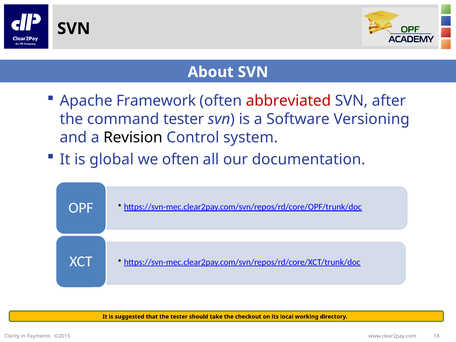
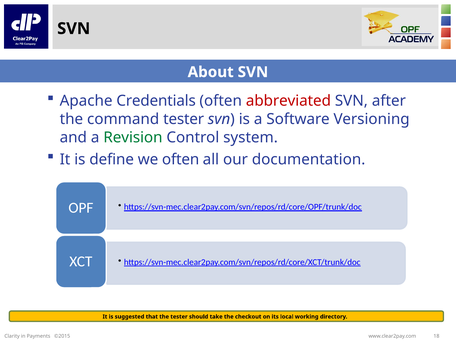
Framework: Framework -> Credentials (156, 101)
Revision colour: black -> green (133, 137)
global: global -> define (112, 159)
